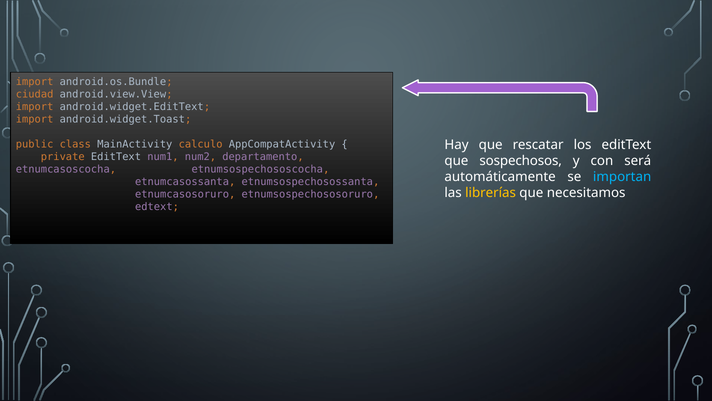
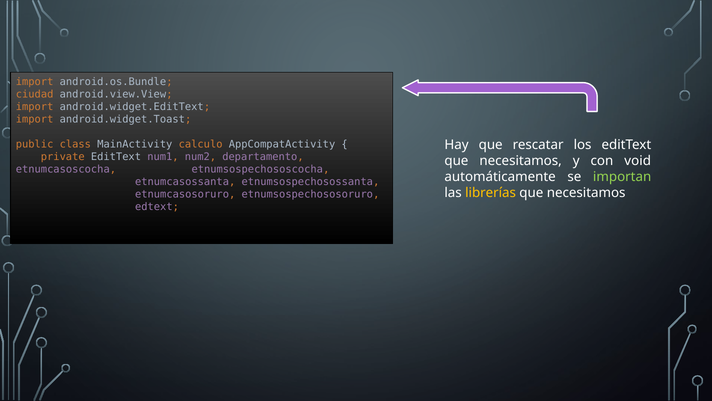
sospechosos: sospechosos -> necesitamos (521, 161)
será: será -> void (638, 161)
importan colour: light blue -> light green (622, 177)
